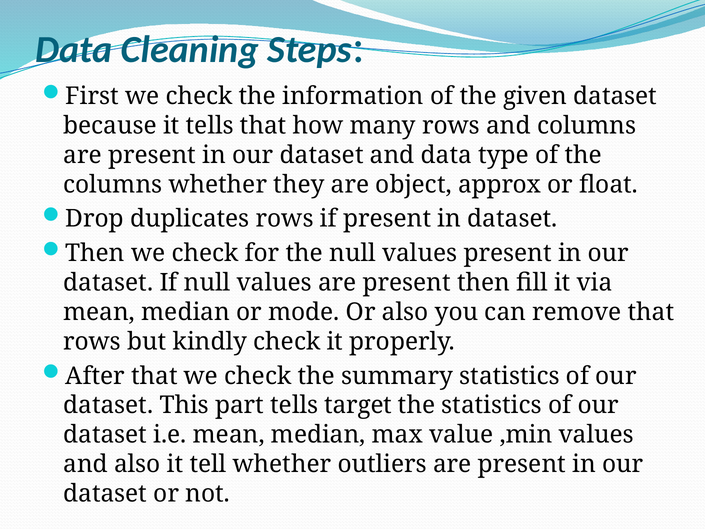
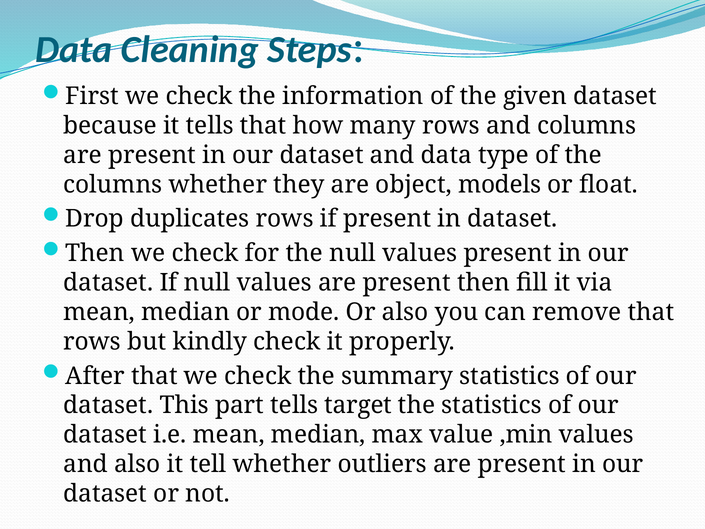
approx: approx -> models (500, 184)
